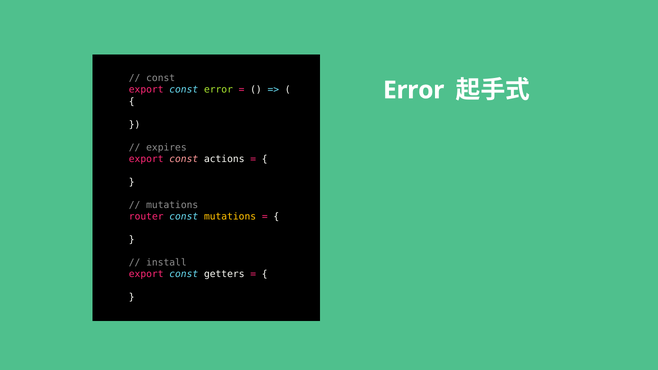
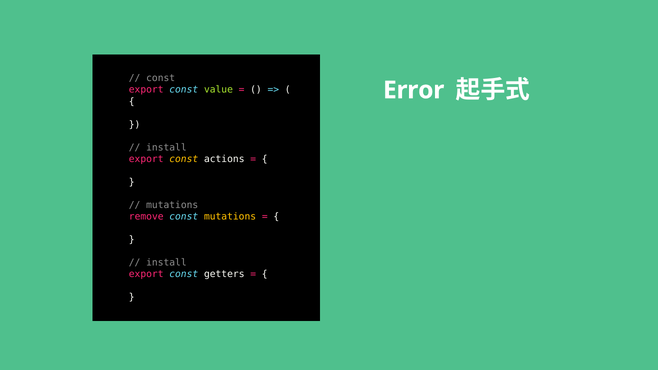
const error: error -> value (218, 90)
expires: expires -> install (166, 147)
const colour: pink -> yellow (184, 159)
router: router -> remove (146, 217)
